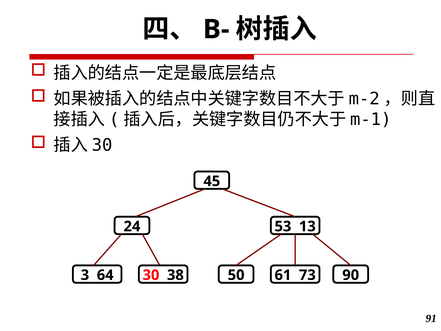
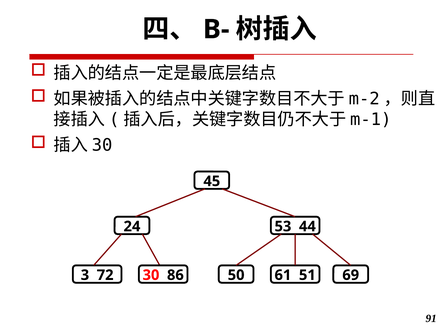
13: 13 -> 44 (307, 226)
64: 64 -> 72 (105, 275)
38: 38 -> 86 (175, 275)
73: 73 -> 51 (307, 275)
90: 90 -> 69 (351, 275)
